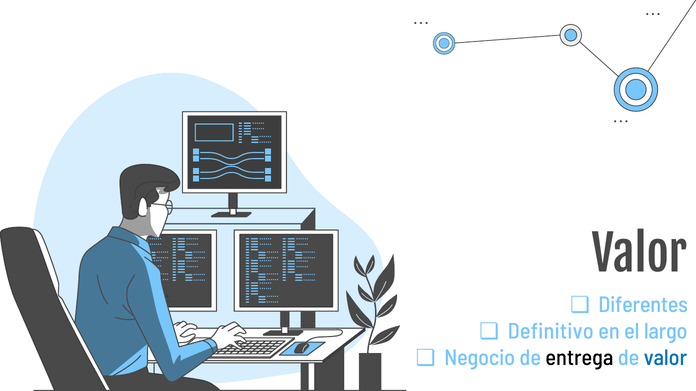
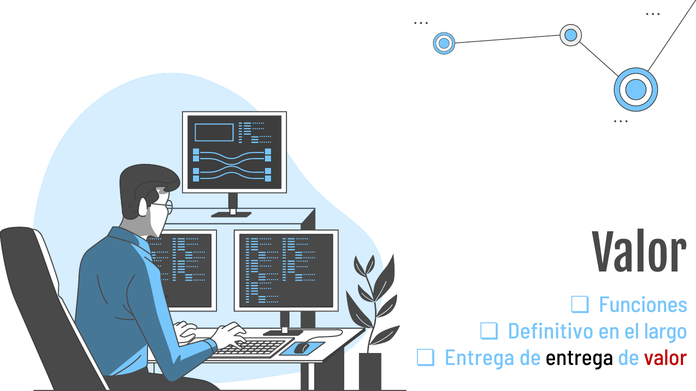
Diferentes: Diferentes -> Funciones (643, 305)
Negocio: Negocio -> Entrega (480, 358)
valor colour: blue -> red (665, 358)
